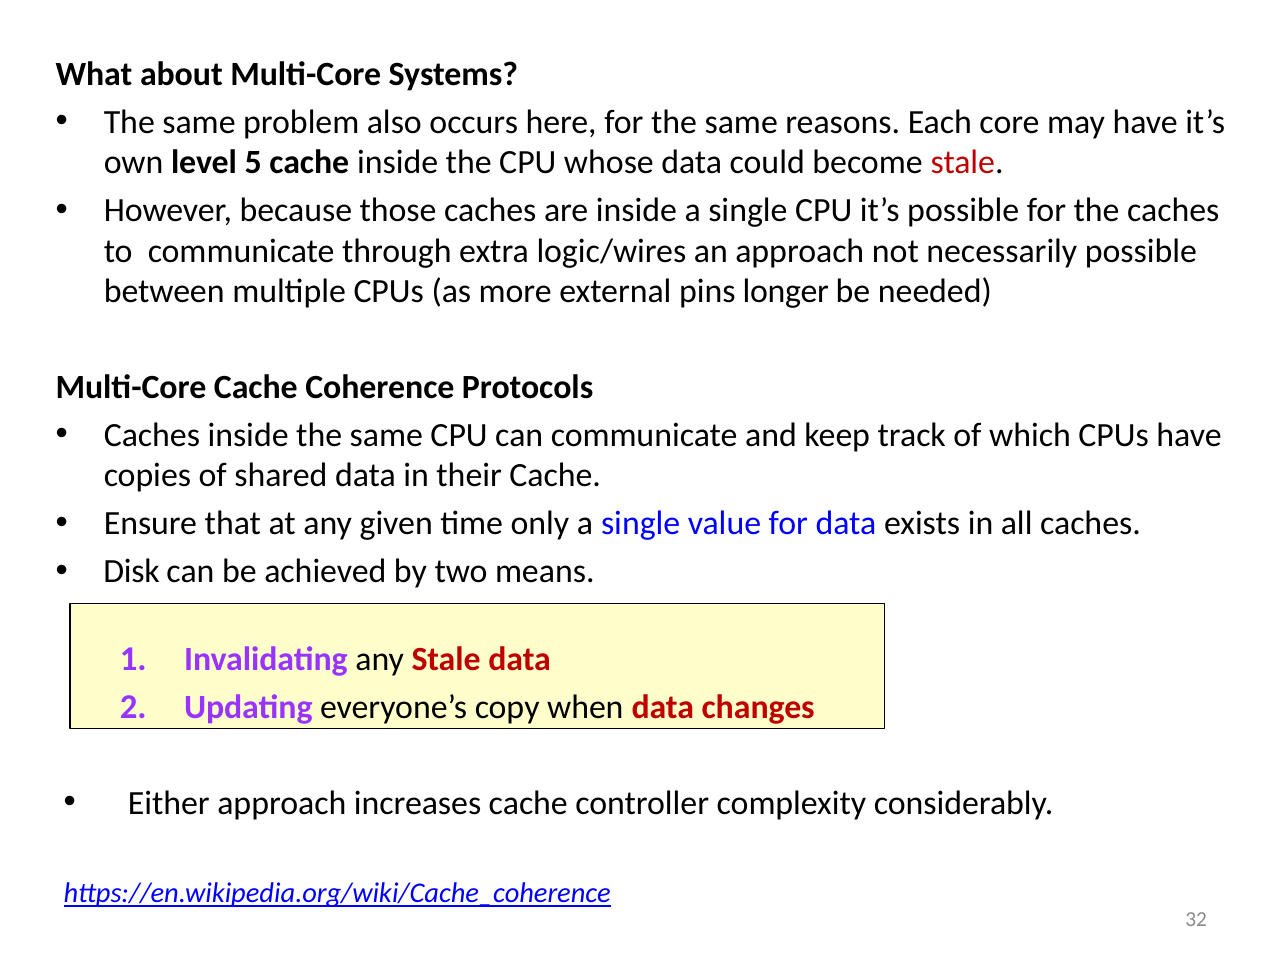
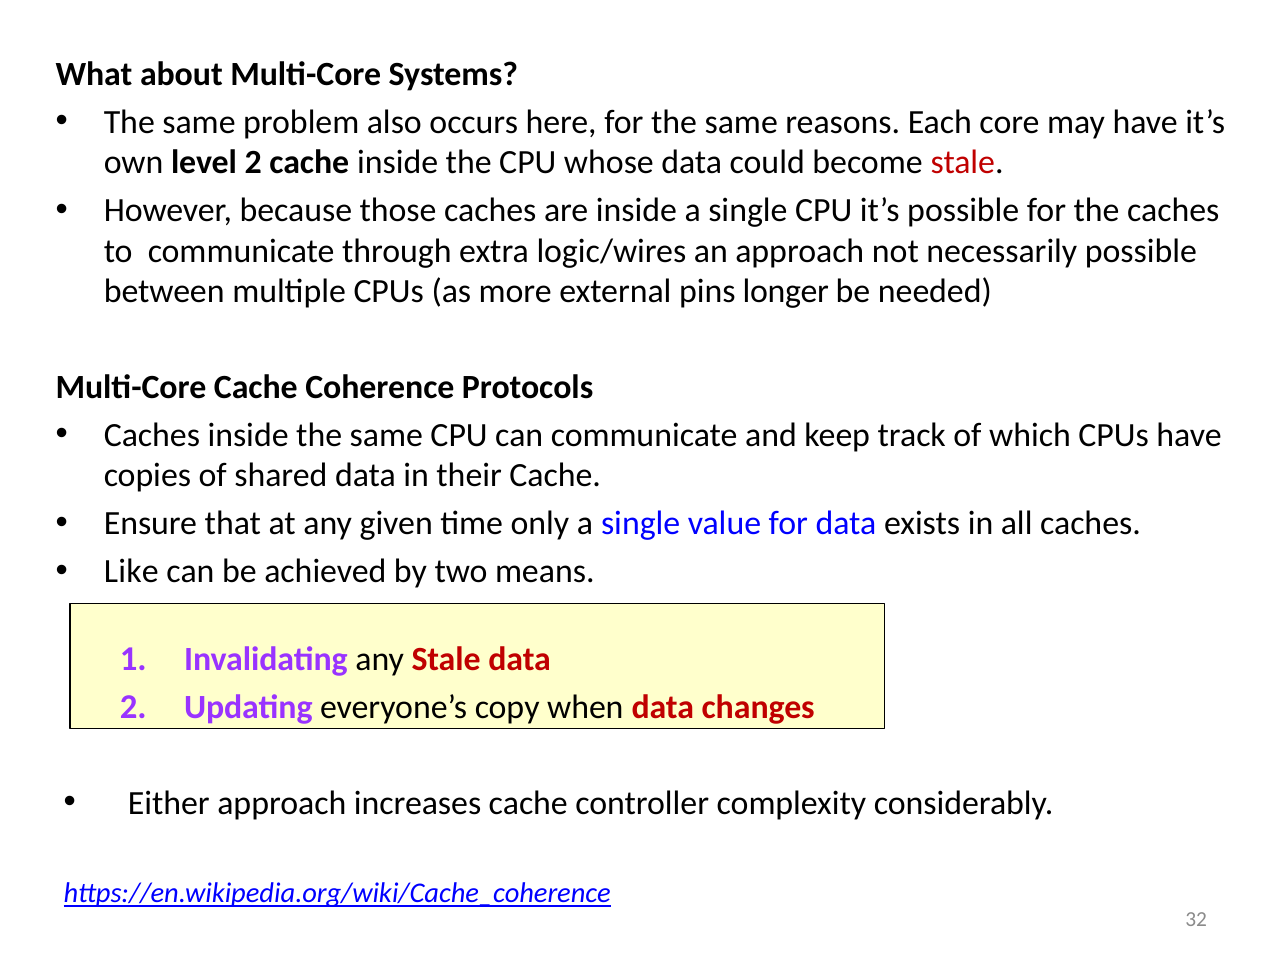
level 5: 5 -> 2 (253, 163)
Disk: Disk -> Like (131, 571)
